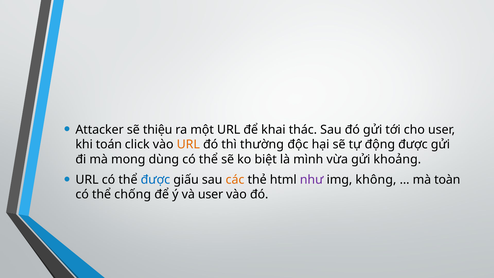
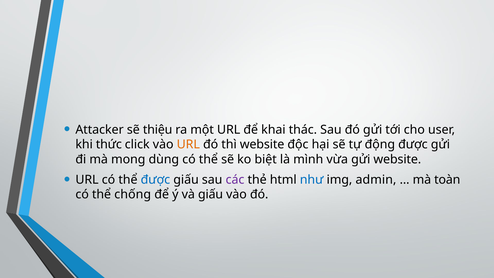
toán: toán -> thức (109, 144)
thì thường: thường -> website (262, 144)
gửi khoảng: khoảng -> website (397, 159)
các colour: orange -> purple (235, 180)
như colour: purple -> blue (312, 180)
không: không -> admin (376, 180)
và user: user -> giấu (211, 194)
